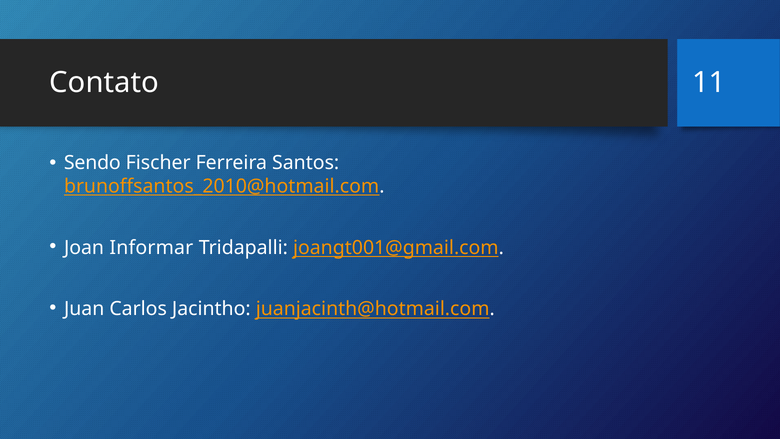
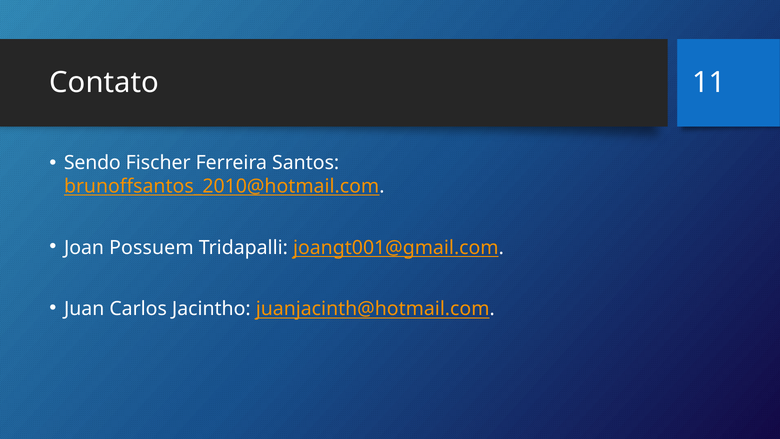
Informar: Informar -> Possuem (151, 247)
